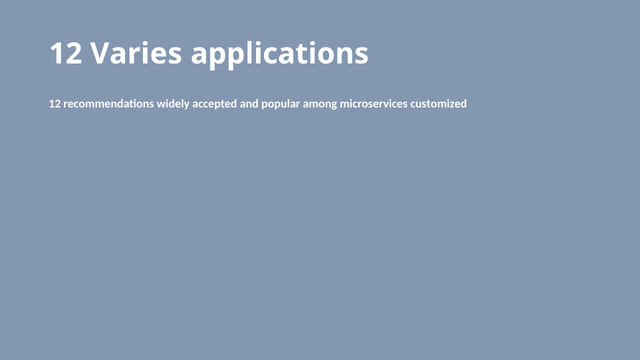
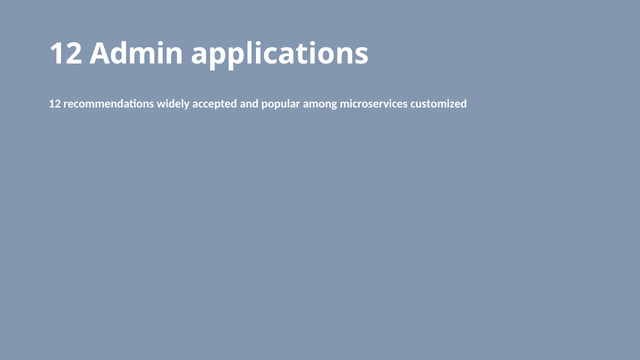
Varies: Varies -> Admin (137, 54)
